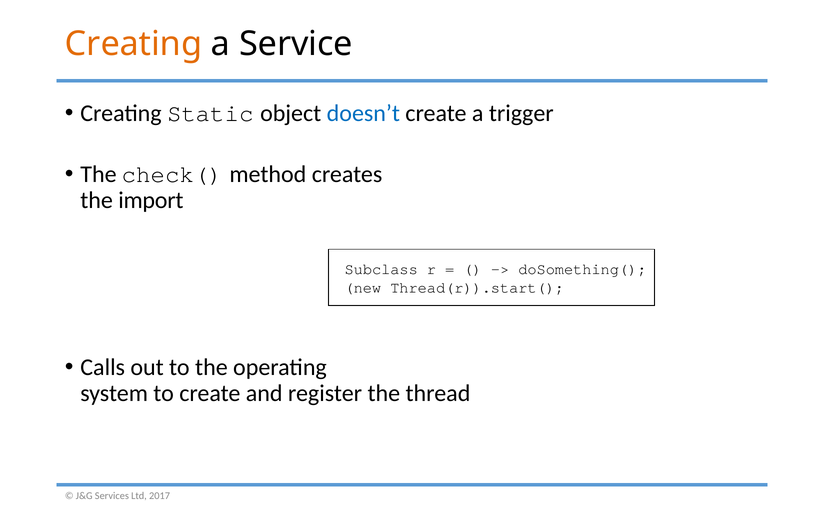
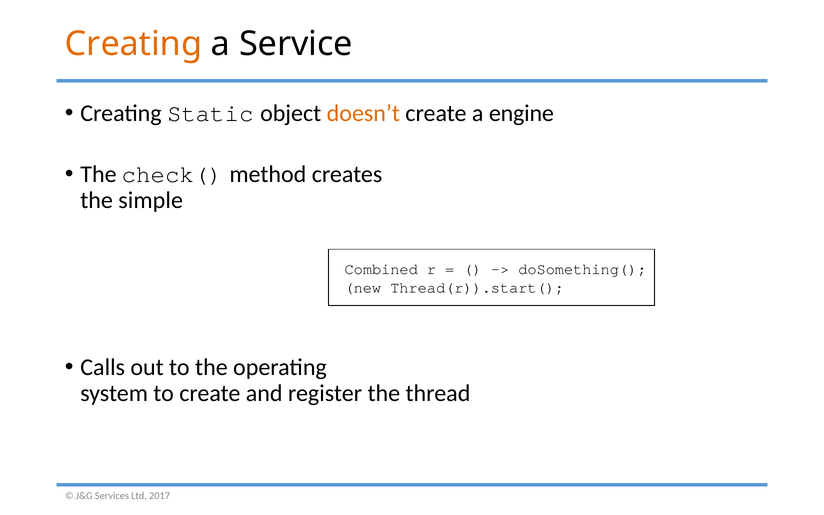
doesn’t colour: blue -> orange (363, 113)
trigger: trigger -> engine (521, 113)
import: import -> simple (151, 200)
Subclass: Subclass -> Combined (381, 269)
